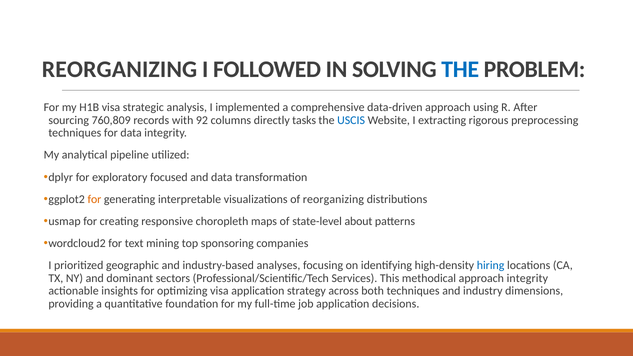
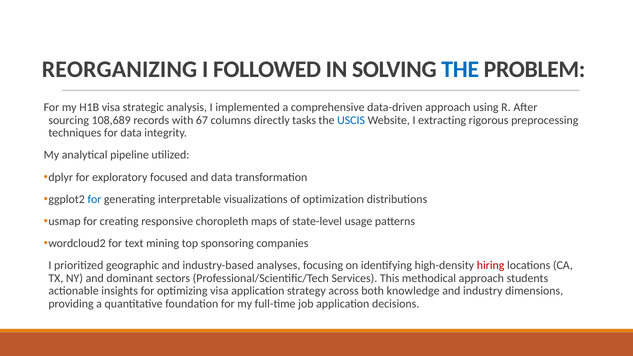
760,809: 760,809 -> 108,689 (111, 120)
92: 92 -> 67 (202, 120)
for colour: orange -> blue (94, 199)
of reorganizing: reorganizing -> optimization (333, 199)
about: about -> usage (358, 221)
hiring colour: blue -> red (491, 265)
approach integrity: integrity -> students (527, 278)
both techniques: techniques -> knowledge (413, 291)
